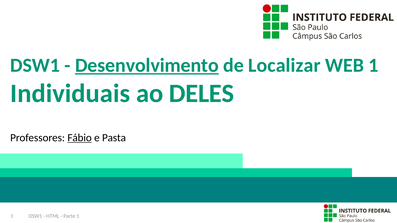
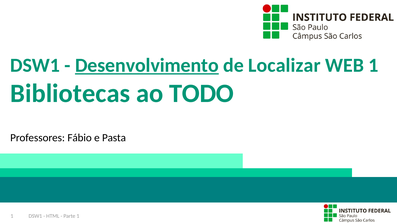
Individuais: Individuais -> Bibliotecas (70, 94)
DELES: DELES -> TODO (202, 94)
Fábio underline: present -> none (80, 138)
